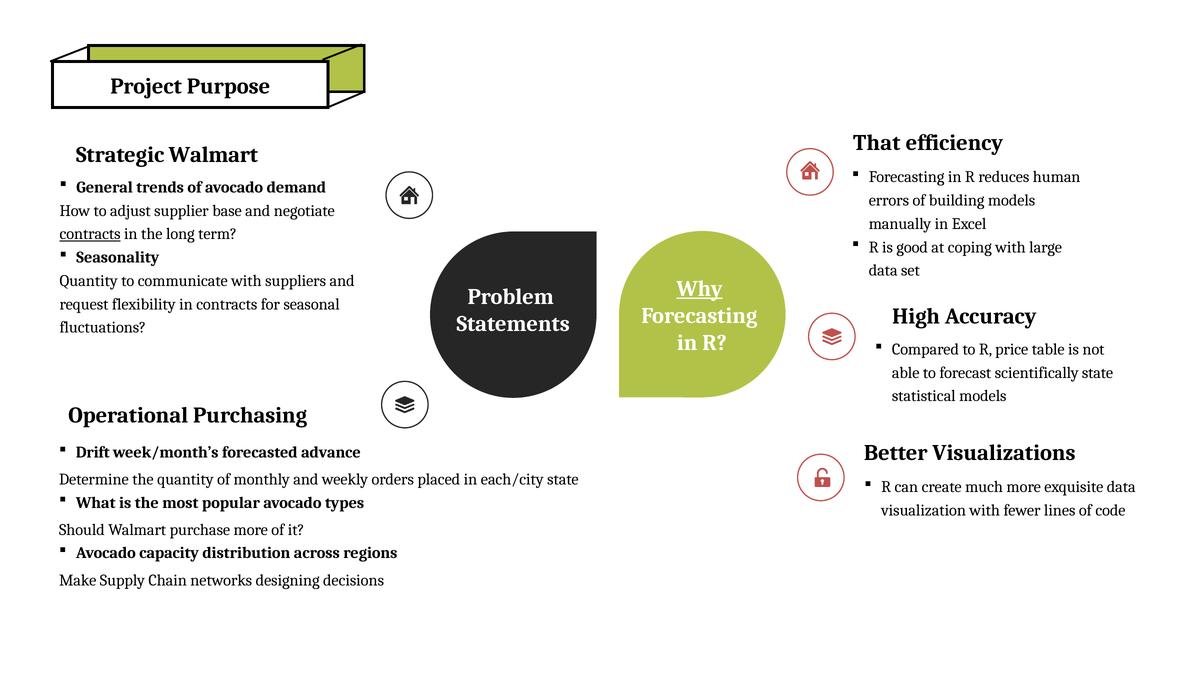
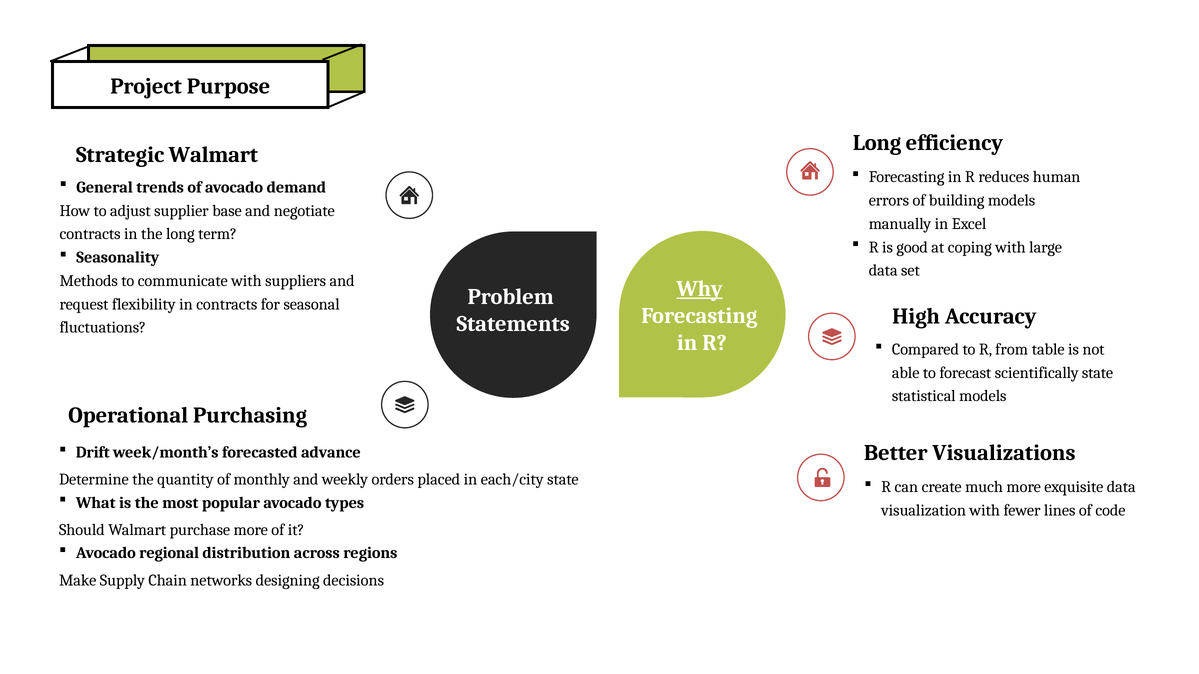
That: That -> Long (877, 143)
contracts underline: present -> none (90, 234)
Quantity: Quantity -> Methods (89, 281)
price: price -> from (1012, 350)
capacity: capacity -> regional (169, 553)
